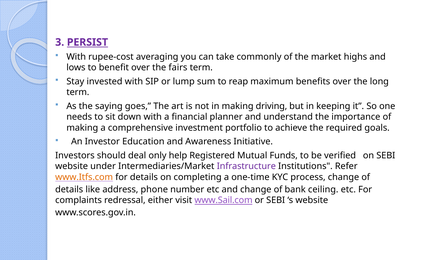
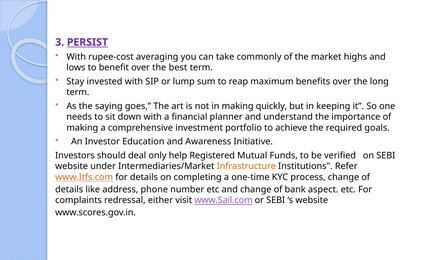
fairs: fairs -> best (178, 68)
driving: driving -> quickly (271, 106)
Infrastructure colour: purple -> orange (246, 167)
ceiling: ceiling -> aspect (323, 190)
